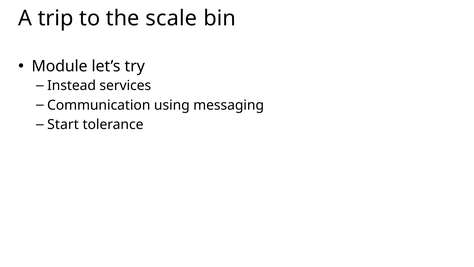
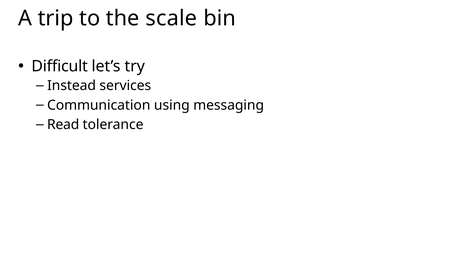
Module: Module -> Difficult (60, 66)
Start: Start -> Read (63, 125)
